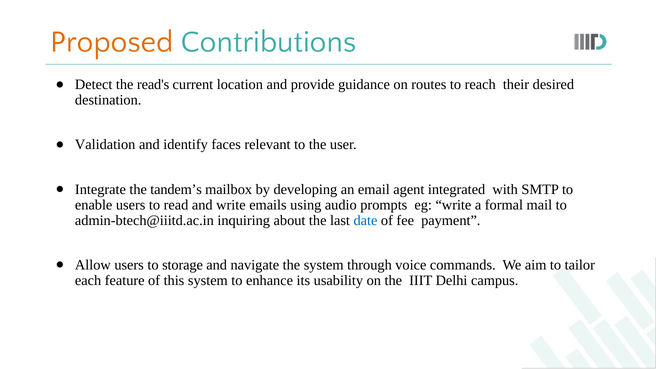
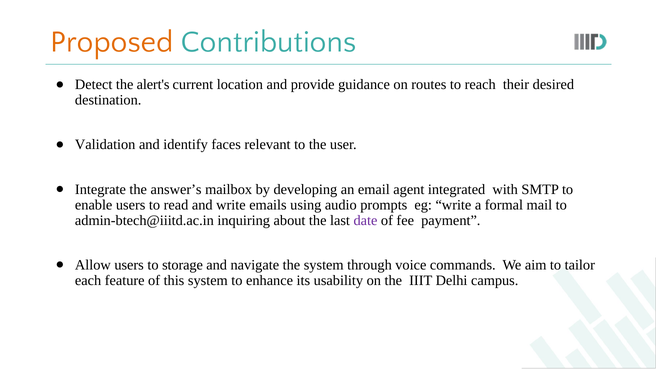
read's: read's -> alert's (153, 84)
tandem’s: tandem’s -> answer’s (176, 189)
date colour: blue -> purple (365, 220)
